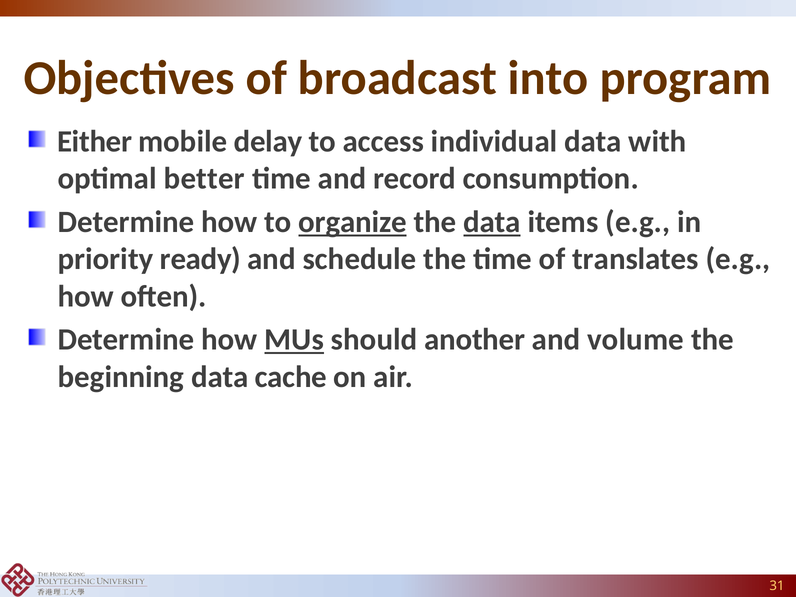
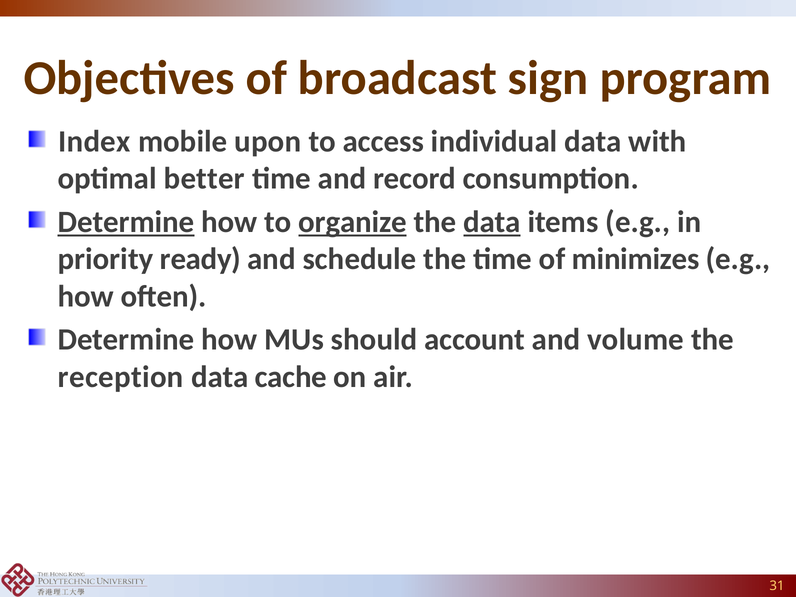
into: into -> sign (548, 78)
Either: Either -> Index (94, 141)
delay: delay -> upon (268, 141)
Determine underline: none -> present (126, 222)
translates: translates -> minimizes (636, 259)
MUs underline: present -> none (294, 340)
another: another -> account (475, 340)
beginning: beginning -> reception (121, 377)
